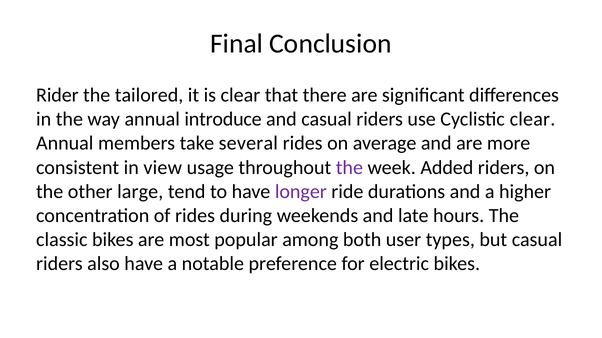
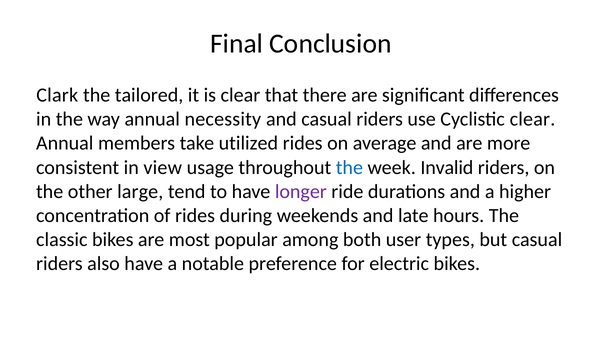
Rider: Rider -> Clark (57, 95)
introduce: introduce -> necessity (223, 120)
several: several -> utilized (248, 144)
the colour: purple -> blue (349, 168)
Added: Added -> Invalid (447, 168)
